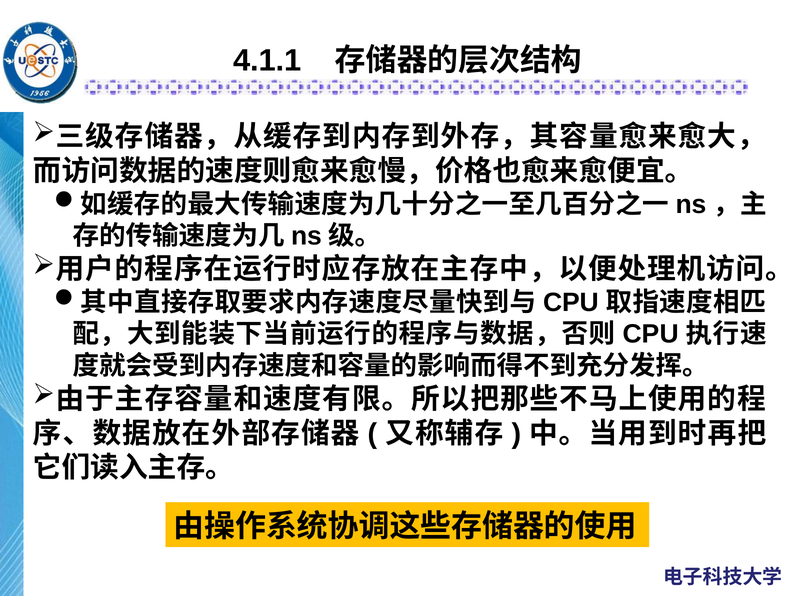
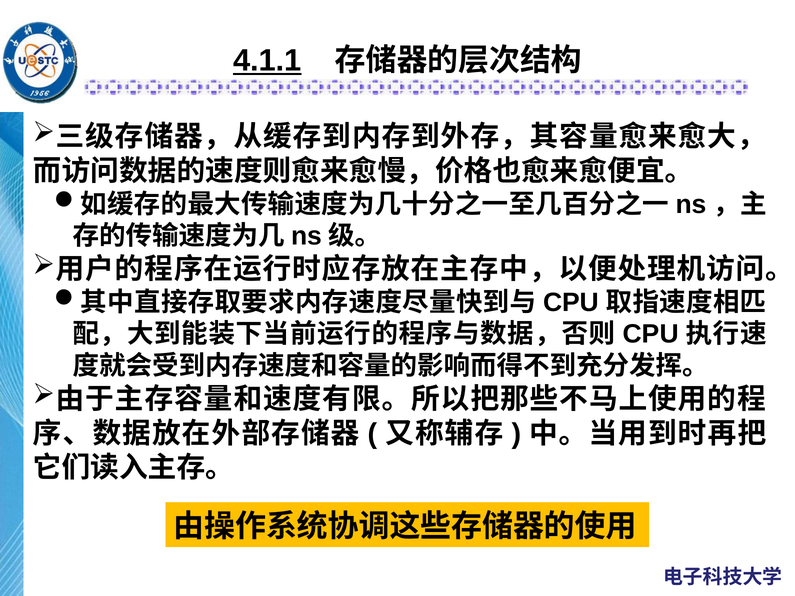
4.1.1 underline: none -> present (267, 61)
